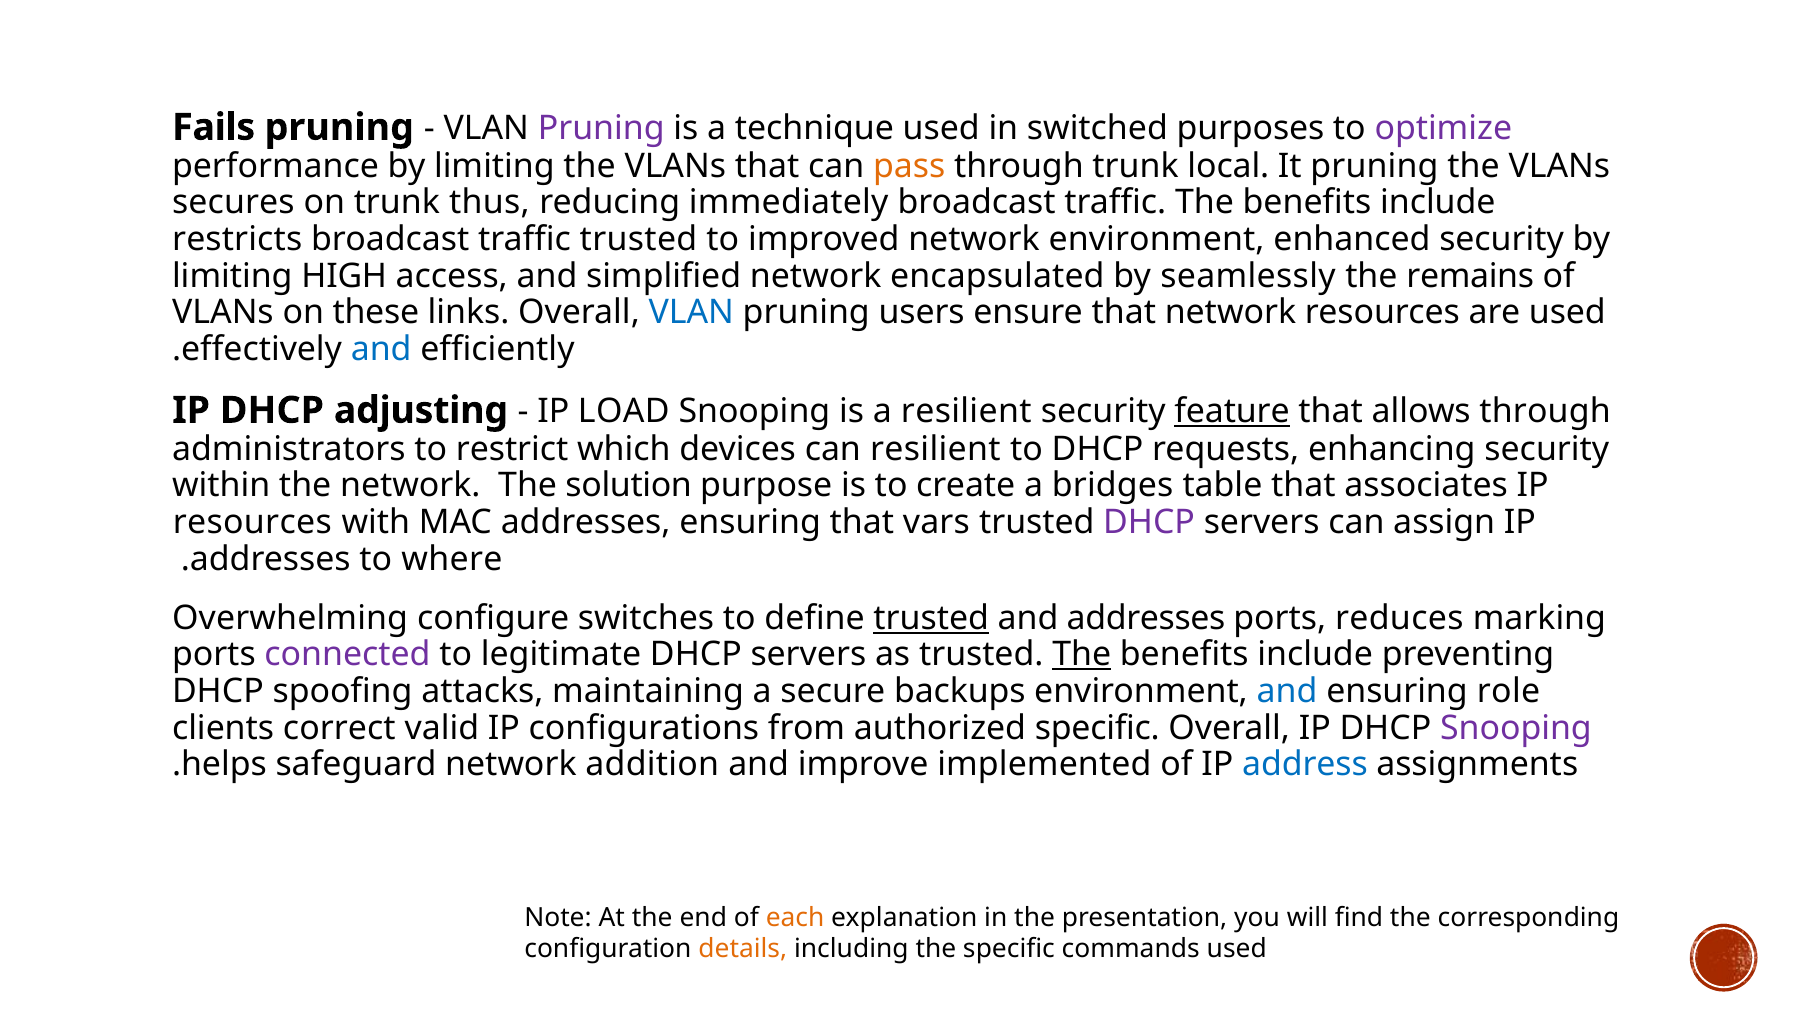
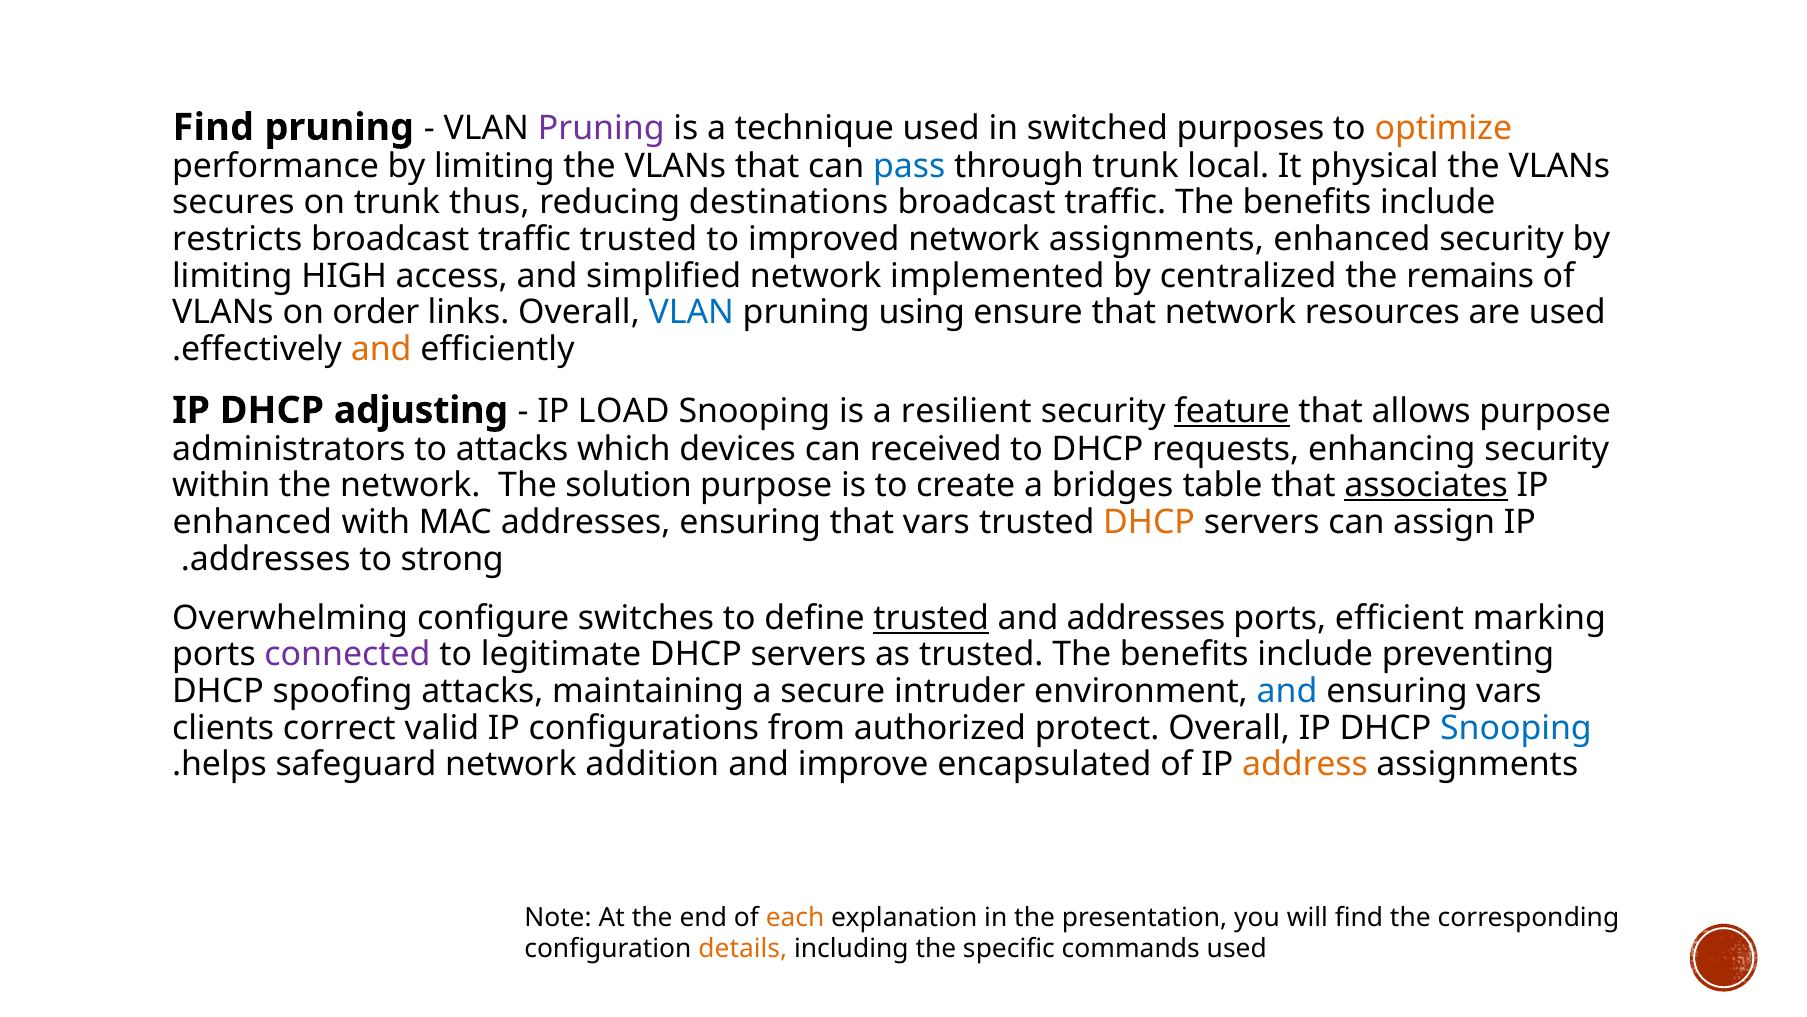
Fails: Fails -> Find (213, 127)
optimize colour: purple -> orange (1443, 129)
pass colour: orange -> blue (909, 166)
It pruning: pruning -> physical (1375, 166)
immediately: immediately -> destinations (789, 203)
network environment: environment -> assignments (1156, 239)
encapsulated: encapsulated -> implemented (997, 276)
seamlessly: seamlessly -> centralized (1248, 276)
these: these -> order (376, 312)
users: users -> using (922, 312)
and colour: blue -> orange (381, 349)
allows through: through -> purpose (1545, 411)
to restrict: restrict -> attacks (512, 449)
can resilient: resilient -> received (936, 449)
associates underline: none -> present (1426, 485)
resources: resources -> enhanced (252, 522)
DHCP colour: purple -> orange (1149, 522)
where: where -> strong (452, 559)
reduces: reduces -> efficient (1399, 618)
The underline: present -> none (1082, 654)
backups: backups -> intruder (960, 691)
ensuring role: role -> vars (1509, 691)
authorized specific: specific -> protect (1097, 728)
Snooping colour: purple -> blue (1516, 728)
implemented: implemented -> encapsulated (1044, 764)
address colour: blue -> orange (1305, 764)
